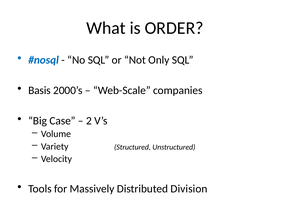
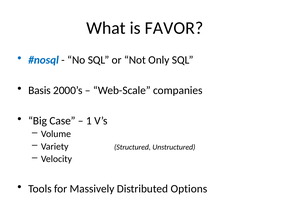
ORDER: ORDER -> FAVOR (174, 28)
2: 2 -> 1 (89, 120)
Division: Division -> Options (189, 188)
